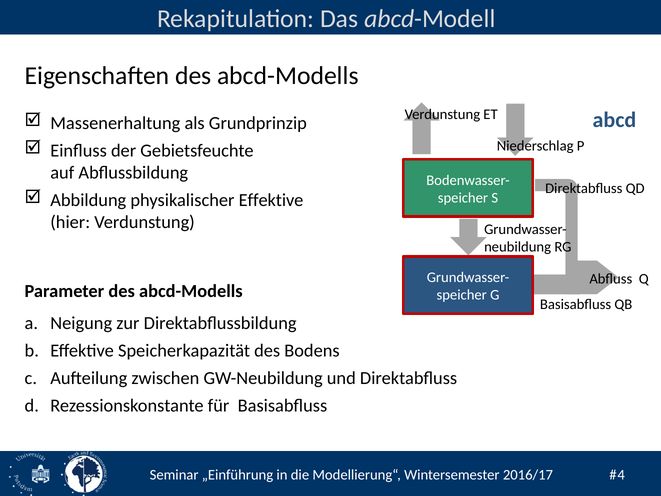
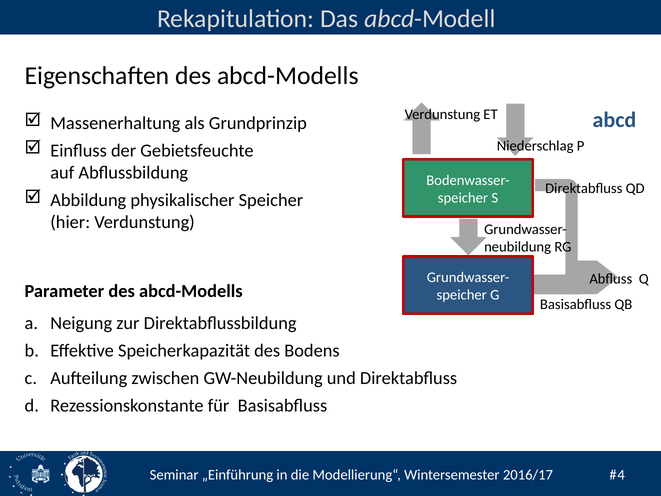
physikalischer Effektive: Effektive -> Speicher (271, 200)
